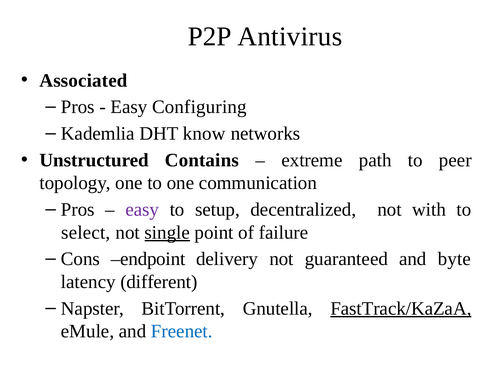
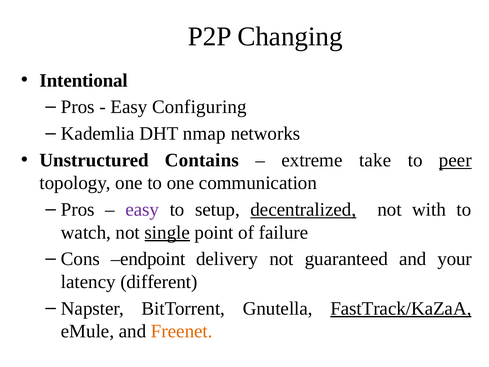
Antivirus: Antivirus -> Changing (290, 37)
Associated: Associated -> Intentional (84, 80)
know: know -> nmap (204, 134)
path: path -> take (375, 160)
peer underline: none -> present (455, 160)
decentralized underline: none -> present (303, 209)
select: select -> watch (86, 232)
byte: byte -> your (455, 259)
Freenet colour: blue -> orange (182, 331)
